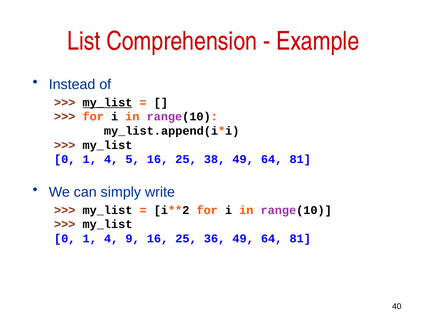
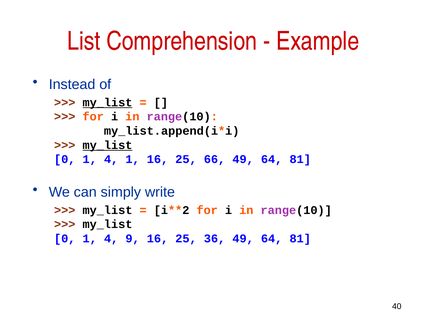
my_list underline: none -> present (107, 145)
4 5: 5 -> 1 (133, 159)
38: 38 -> 66 (215, 159)
